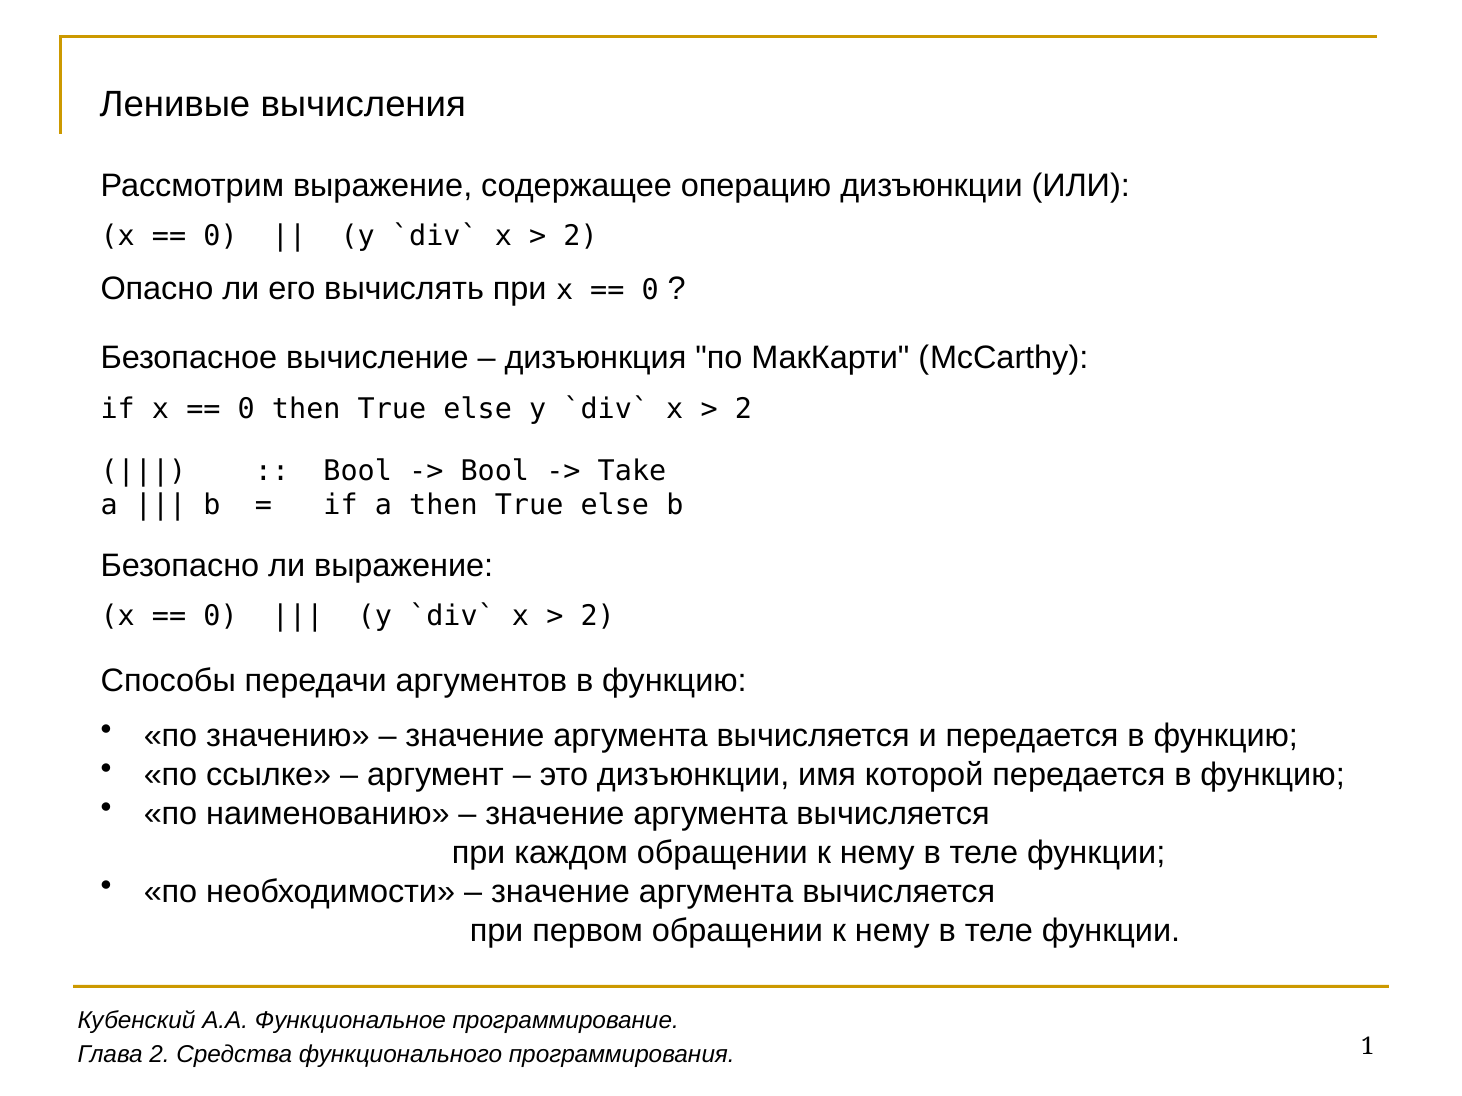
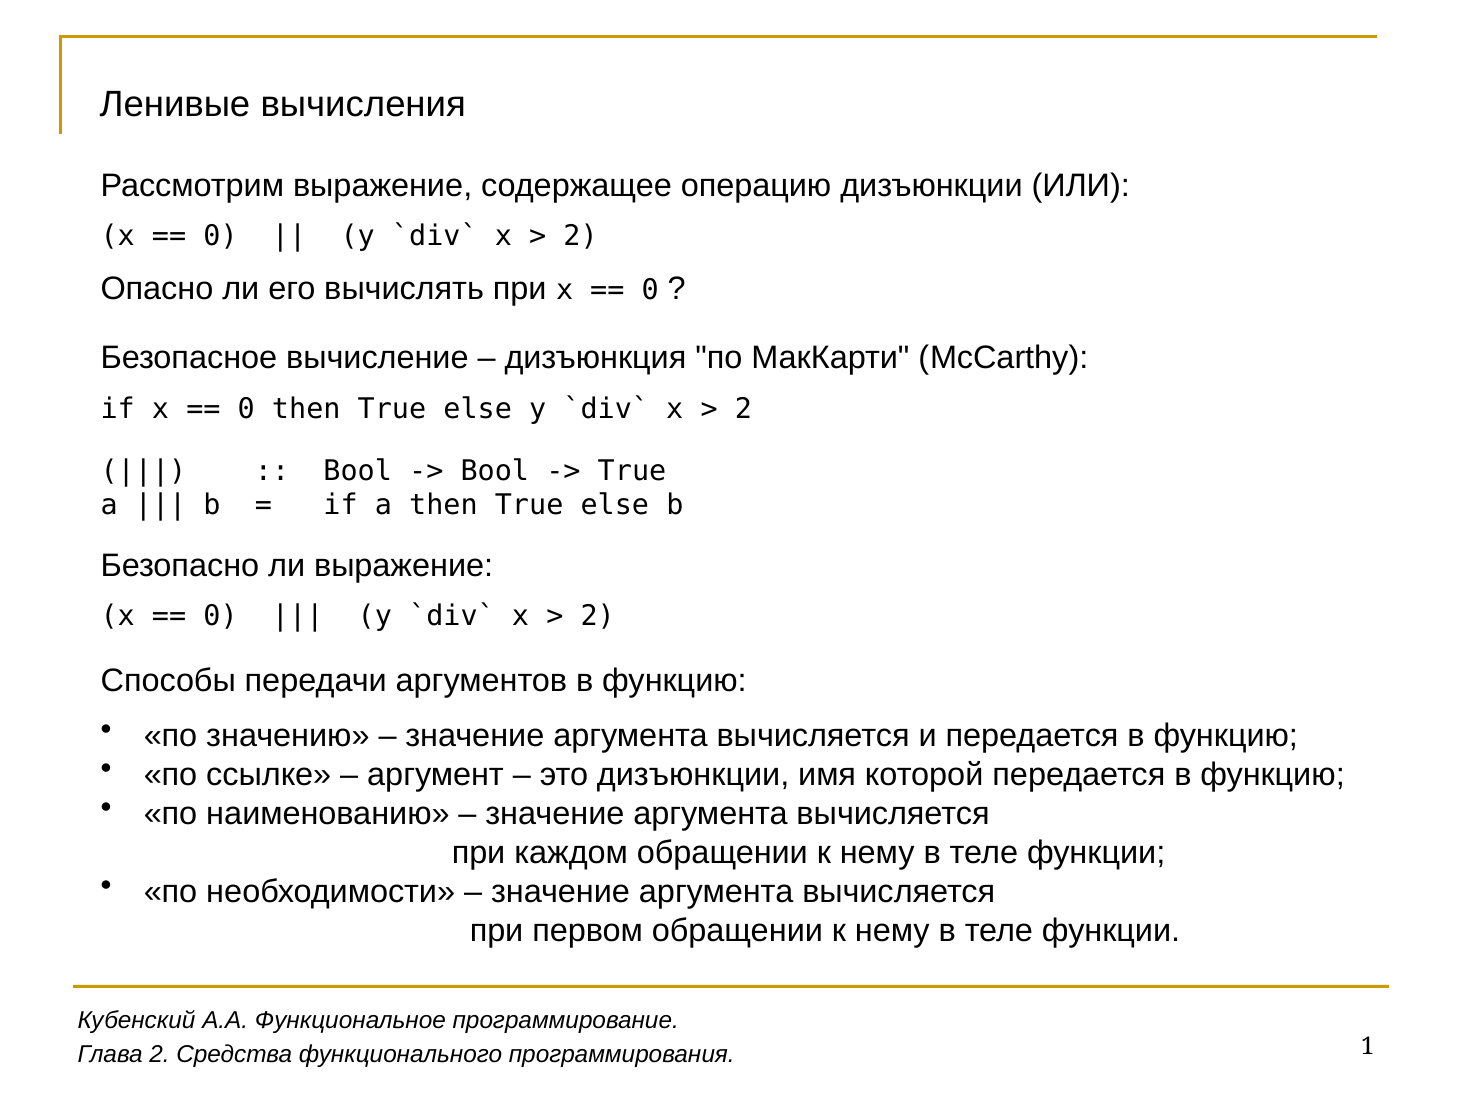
Take: Take -> True (632, 471)
